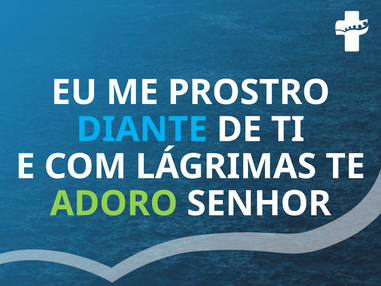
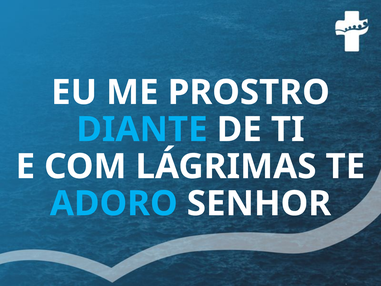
ADORO colour: light green -> light blue (114, 203)
